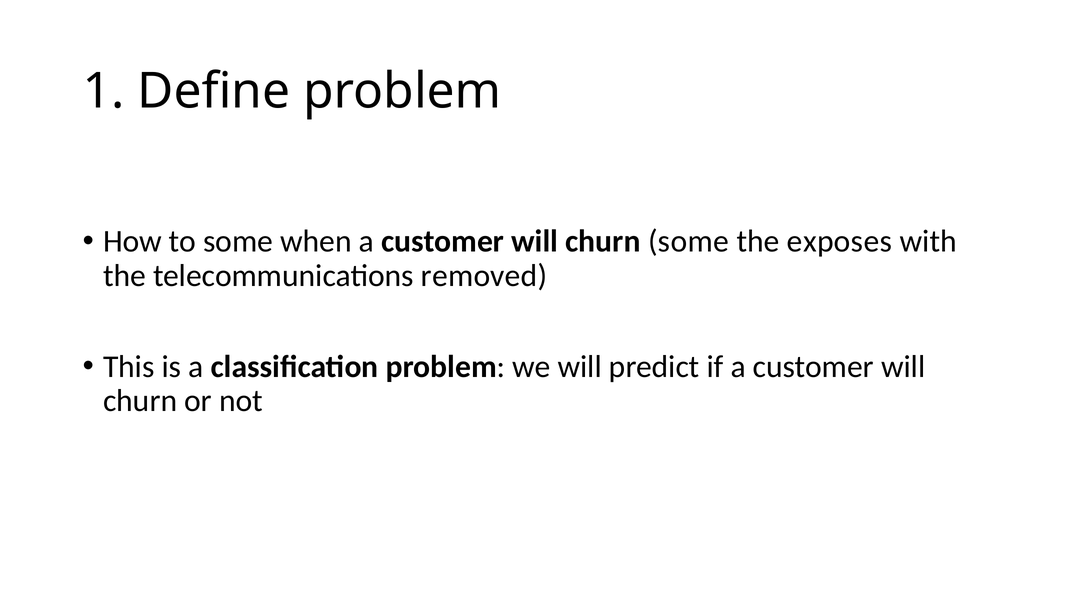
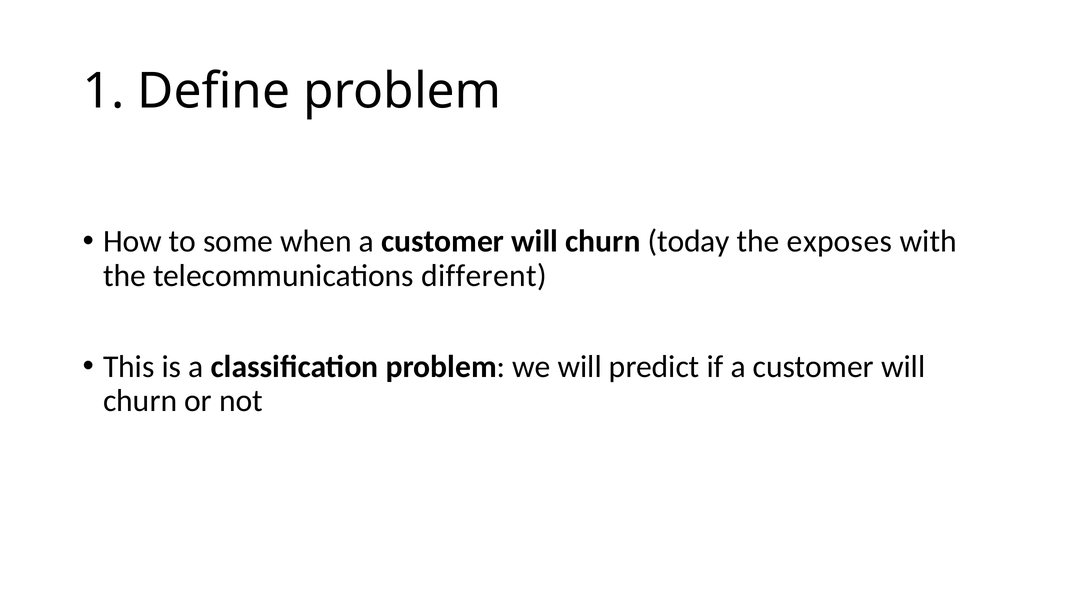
churn some: some -> today (689, 241)
removed: removed -> different (484, 275)
